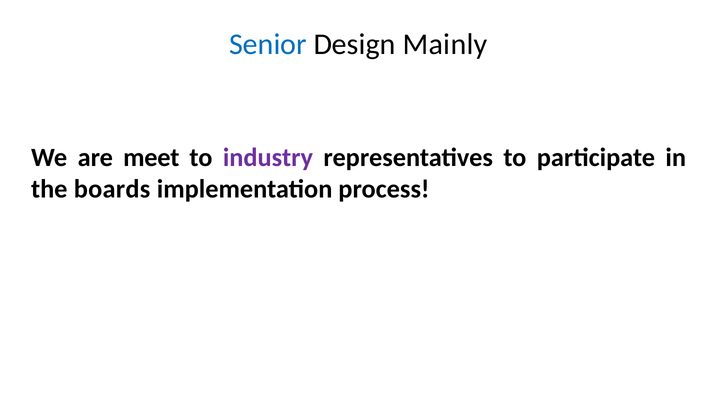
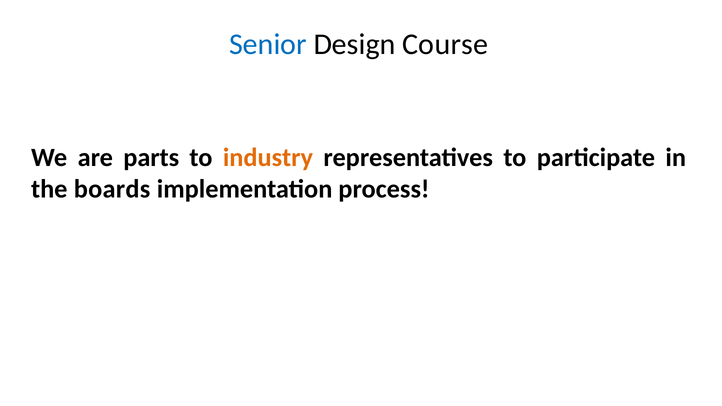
Mainly: Mainly -> Course (445, 45)
meet: meet -> parts (151, 158)
industry colour: purple -> orange (268, 158)
